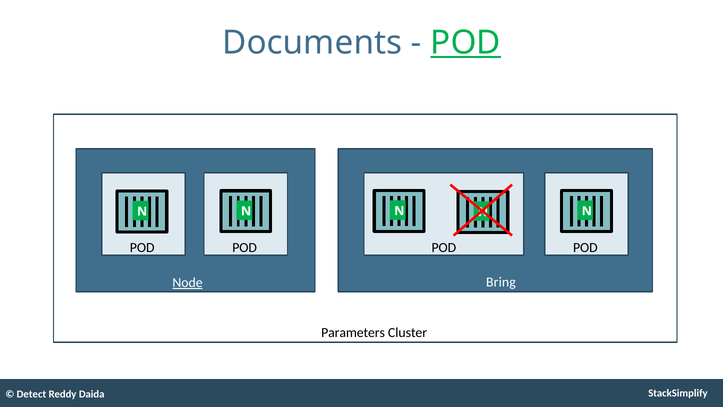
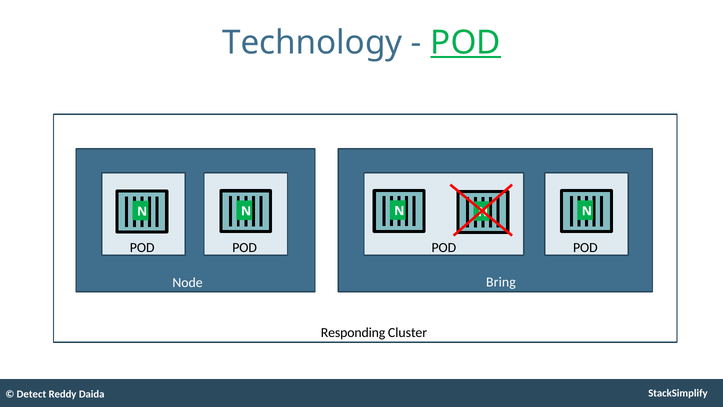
Documents: Documents -> Technology (312, 43)
Node underline: present -> none (188, 282)
Parameters: Parameters -> Responding (353, 333)
